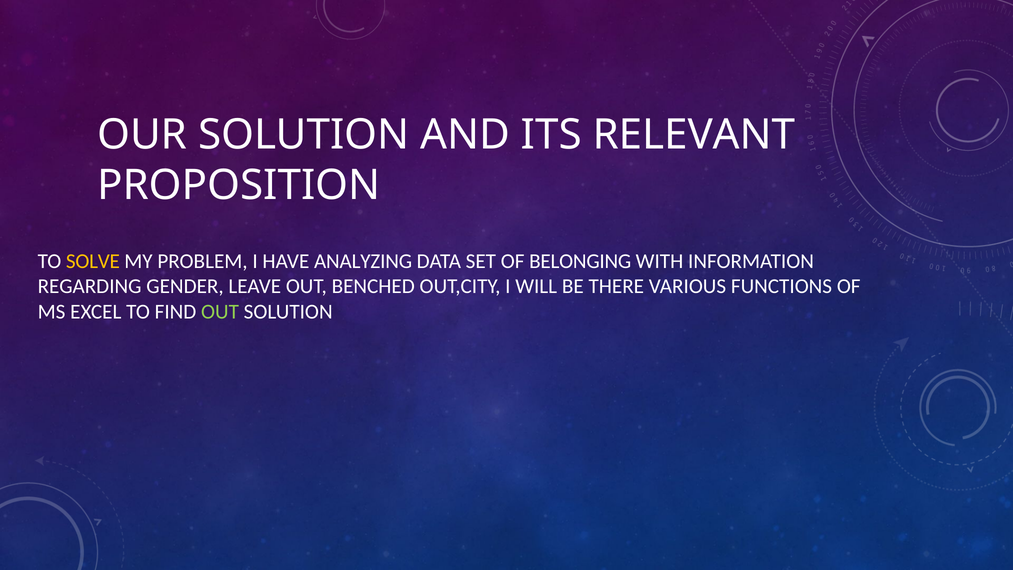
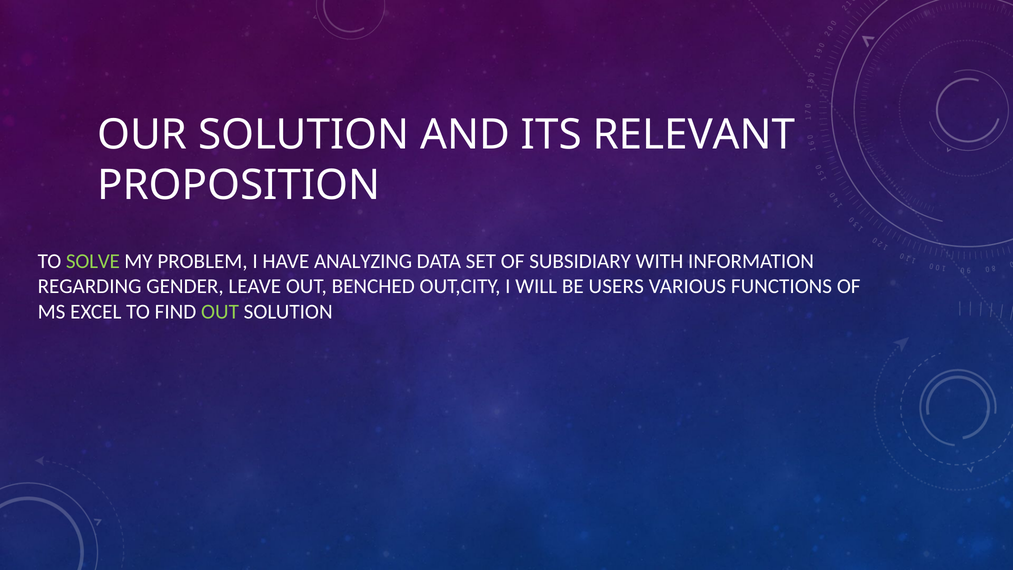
SOLVE colour: yellow -> light green (93, 261)
BELONGING: BELONGING -> SUBSIDIARY (580, 261)
THERE: THERE -> USERS (616, 286)
